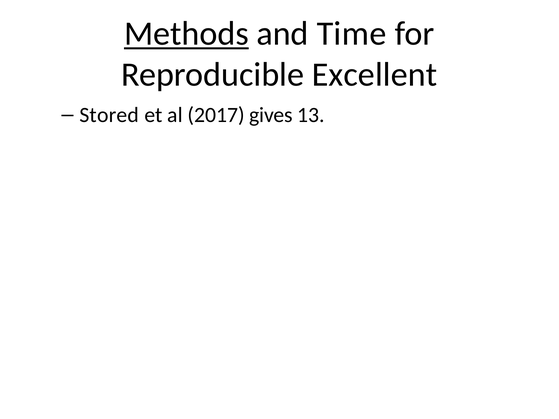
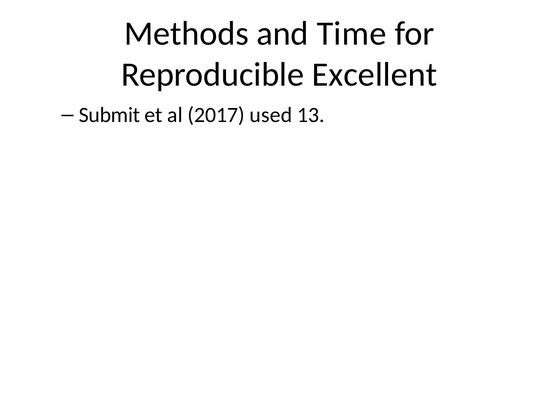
Methods underline: present -> none (186, 34)
Stored: Stored -> Submit (109, 115)
gives: gives -> used (271, 115)
